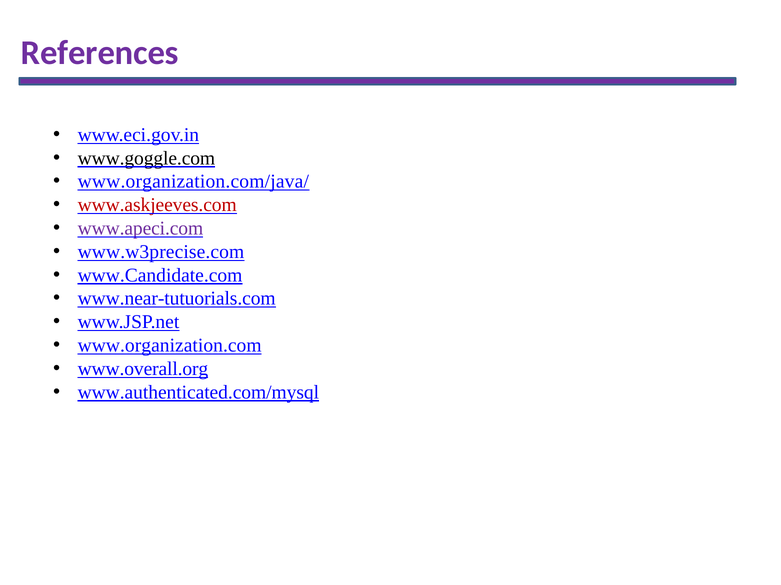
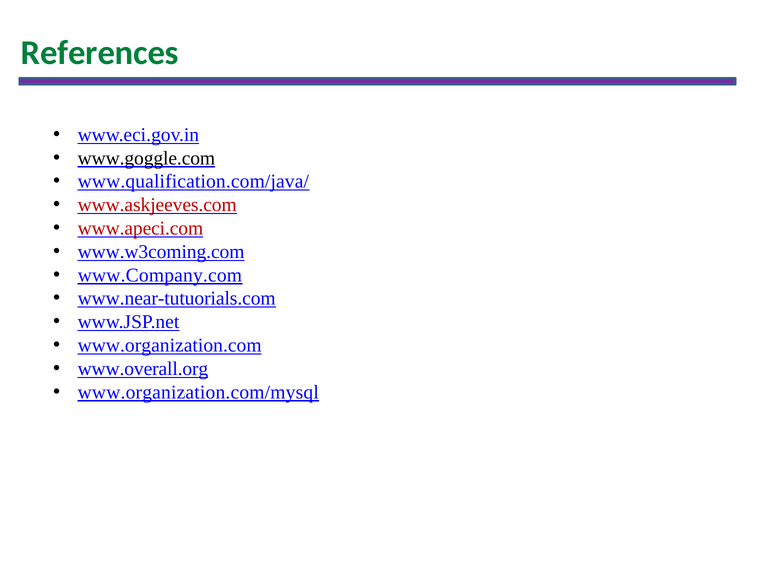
References colour: purple -> green (100, 53)
www.organization.com/java/: www.organization.com/java/ -> www.qualification.com/java/ (193, 182)
www.apeci.com colour: purple -> red (140, 229)
www.w3precise.com: www.w3precise.com -> www.w3coming.com (161, 252)
www.Candidate.com: www.Candidate.com -> www.Company.com (160, 276)
www.authenticated.com/mysql: www.authenticated.com/mysql -> www.organization.com/mysql (198, 393)
